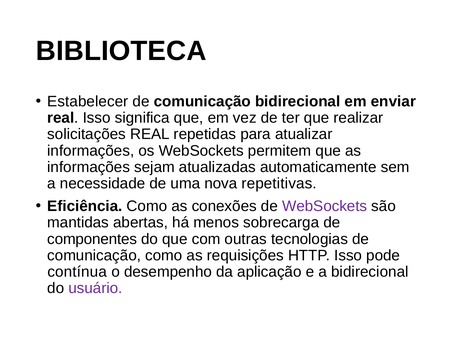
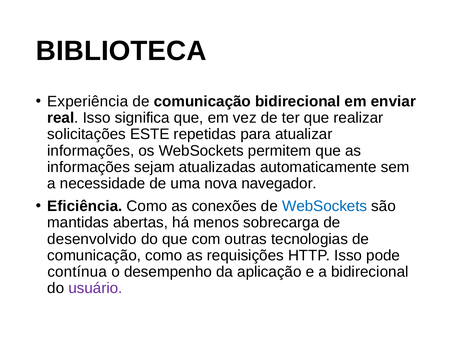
Estabelecer: Estabelecer -> Experiência (88, 101)
solicitações REAL: REAL -> ESTE (150, 134)
repetitivas: repetitivas -> navegador (279, 183)
WebSockets colour: purple -> blue (325, 206)
componentes: componentes -> desenvolvido (92, 239)
